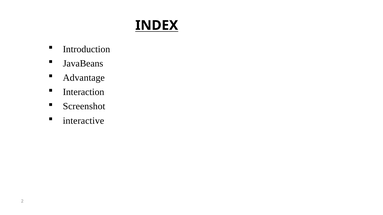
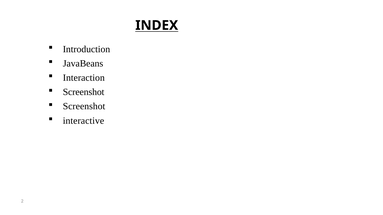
Advantage: Advantage -> Interaction (84, 78)
Interaction: Interaction -> Screenshot (84, 92)
